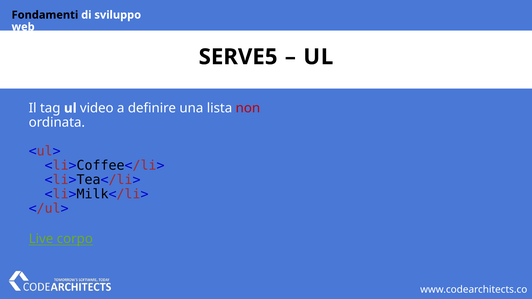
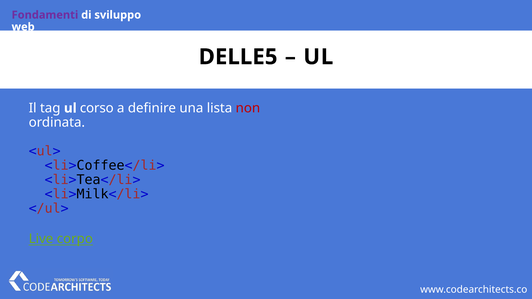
Fondamenti colour: black -> purple (45, 15)
SERVE5: SERVE5 -> DELLE5 (238, 57)
video: video -> corso (97, 108)
